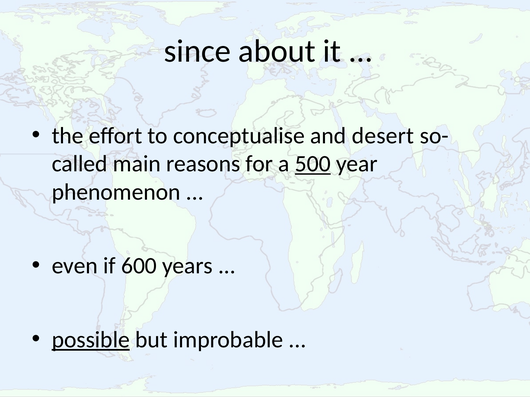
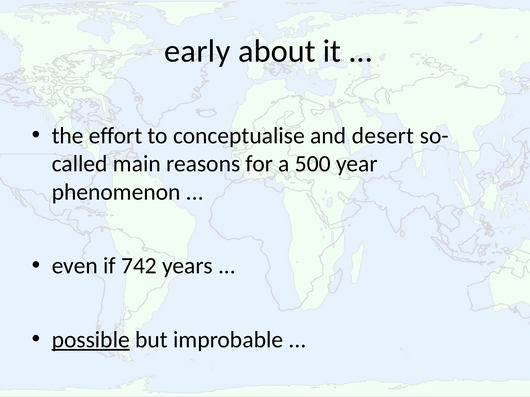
since: since -> early (197, 51)
500 underline: present -> none (313, 164)
600: 600 -> 742 (139, 266)
